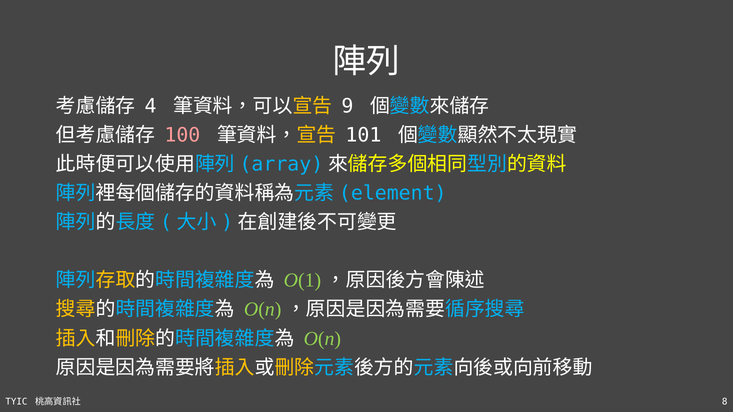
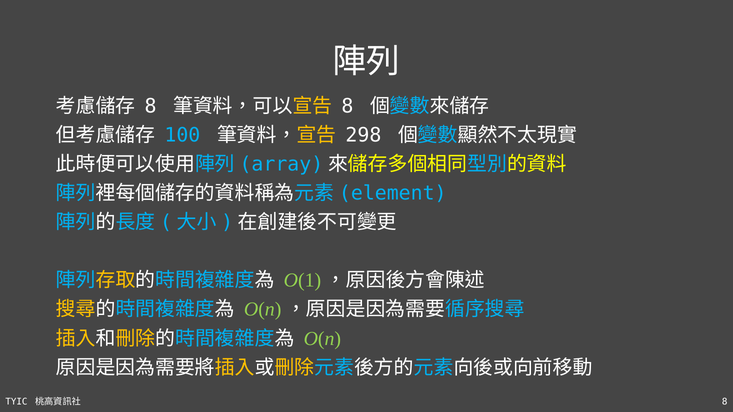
4: 4 -> 8 (151, 106)
9: 9 -> 8 (347, 106)
100 colour: pink -> light blue (182, 135)
101: 101 -> 298 (363, 135)
